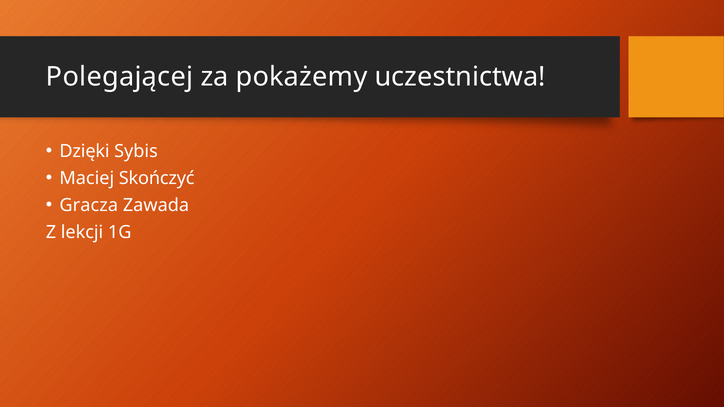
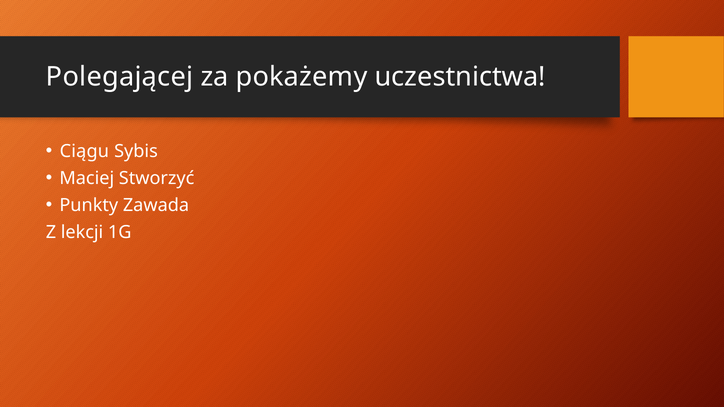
Dzięki: Dzięki -> Ciągu (84, 151)
Skończyć: Skończyć -> Stworzyć (157, 178)
Gracza: Gracza -> Punkty (89, 205)
